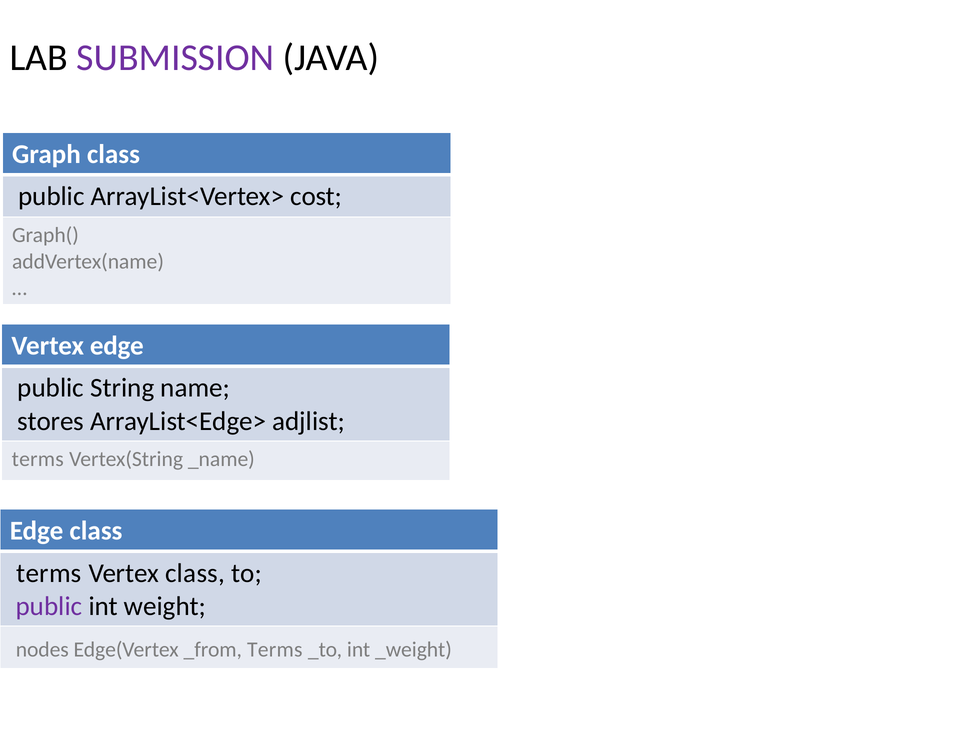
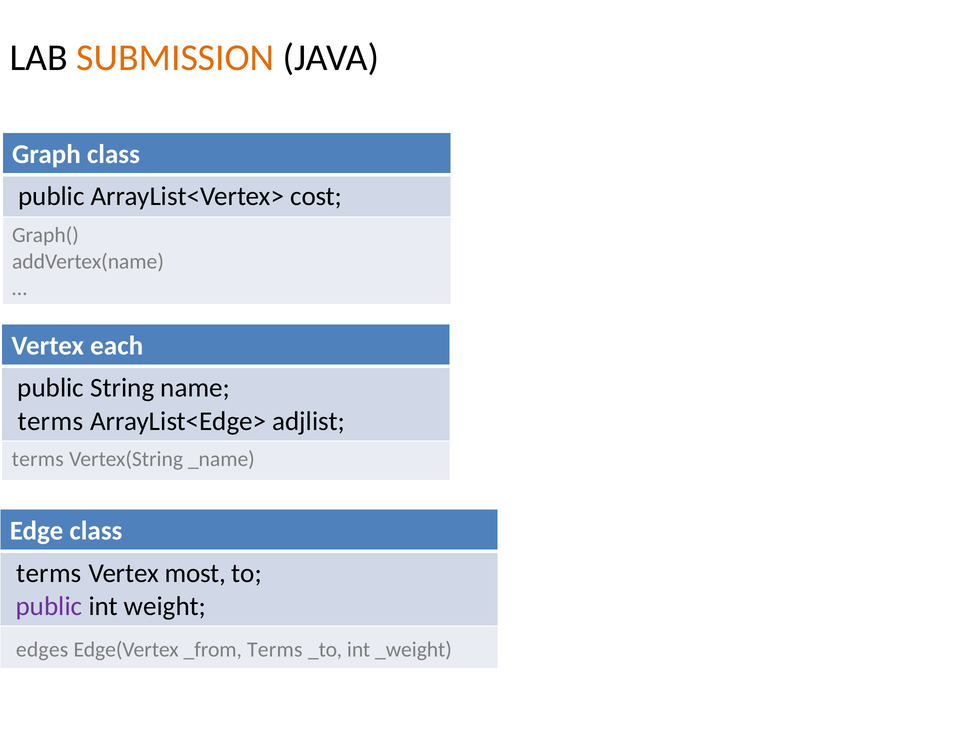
SUBMISSION colour: purple -> orange (175, 58)
Vertex edge: edge -> each (117, 346)
stores: stores -> terms (51, 421)
Vertex class: class -> most (195, 573)
nodes: nodes -> edges (42, 650)
